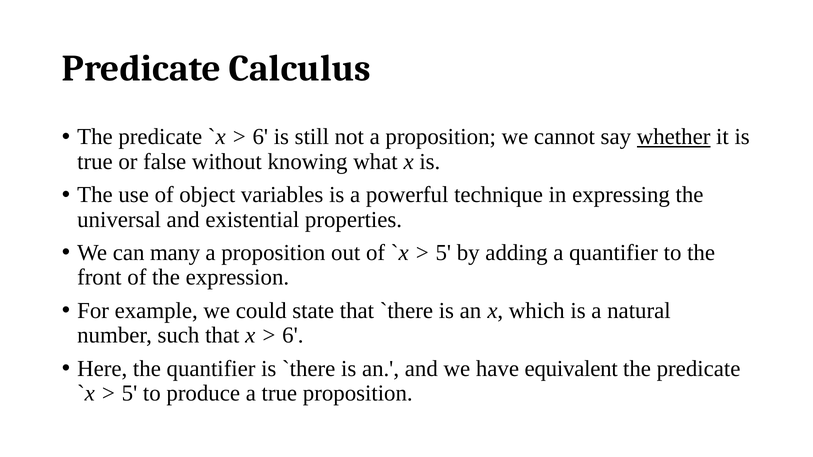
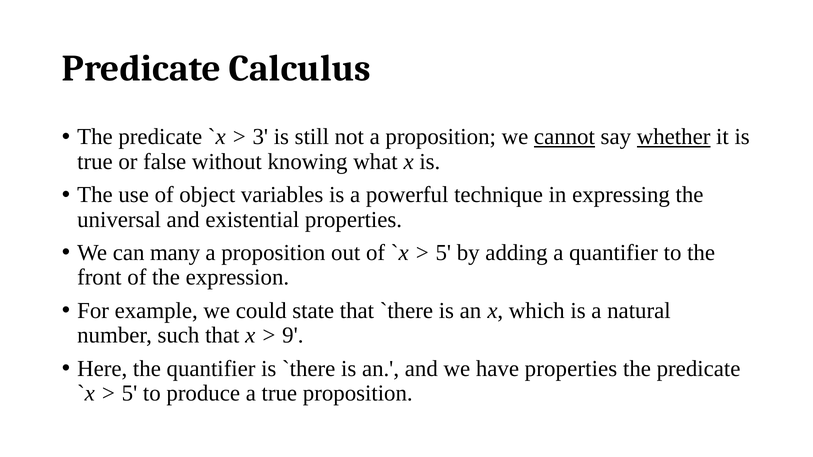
6: 6 -> 3 (260, 137)
cannot underline: none -> present (564, 137)
6: 6 -> 9 (293, 336)
have equivalent: equivalent -> properties (571, 369)
